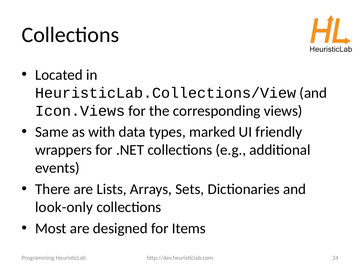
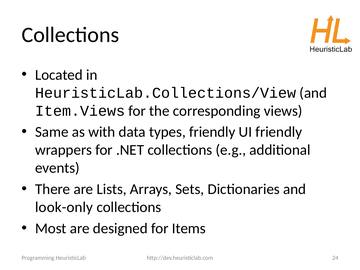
Icon.Views: Icon.Views -> Item.Views (80, 111)
types marked: marked -> friendly (212, 132)
